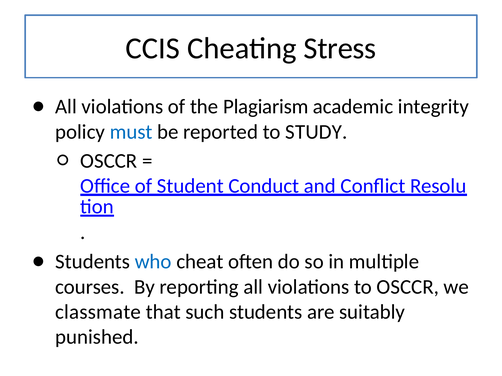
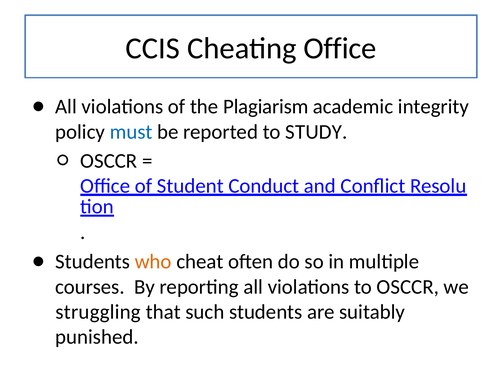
Cheating Stress: Stress -> Office (340, 49)
who colour: blue -> orange (153, 262)
classmate: classmate -> struggling (98, 312)
